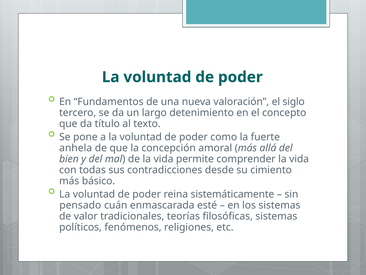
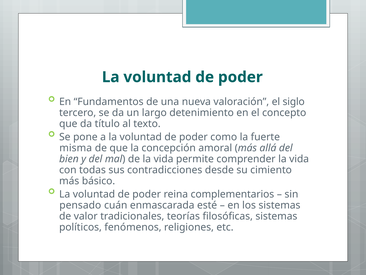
anhela: anhela -> misma (76, 148)
sistemáticamente: sistemáticamente -> complementarios (232, 194)
